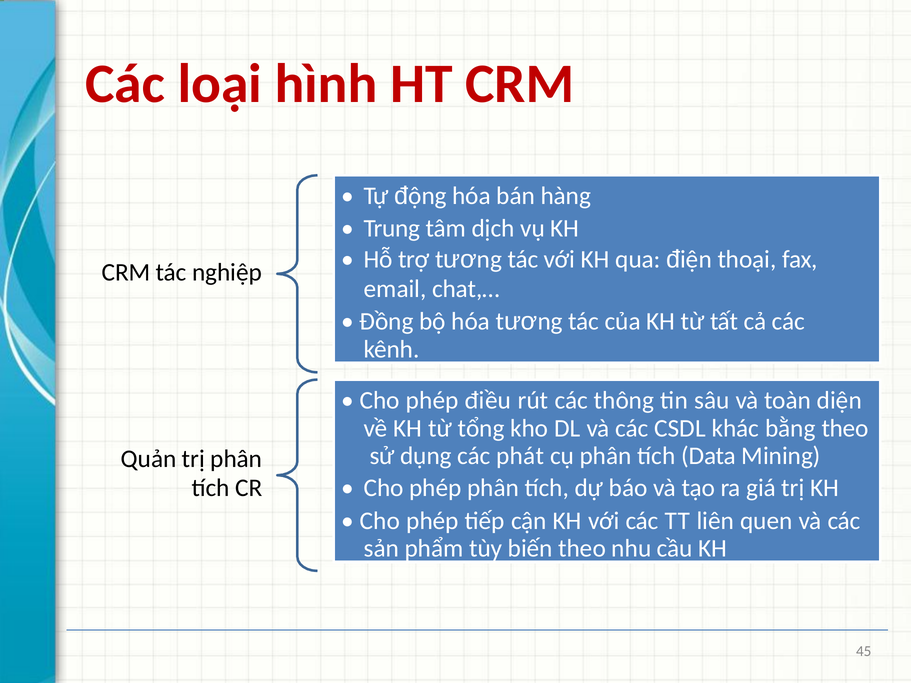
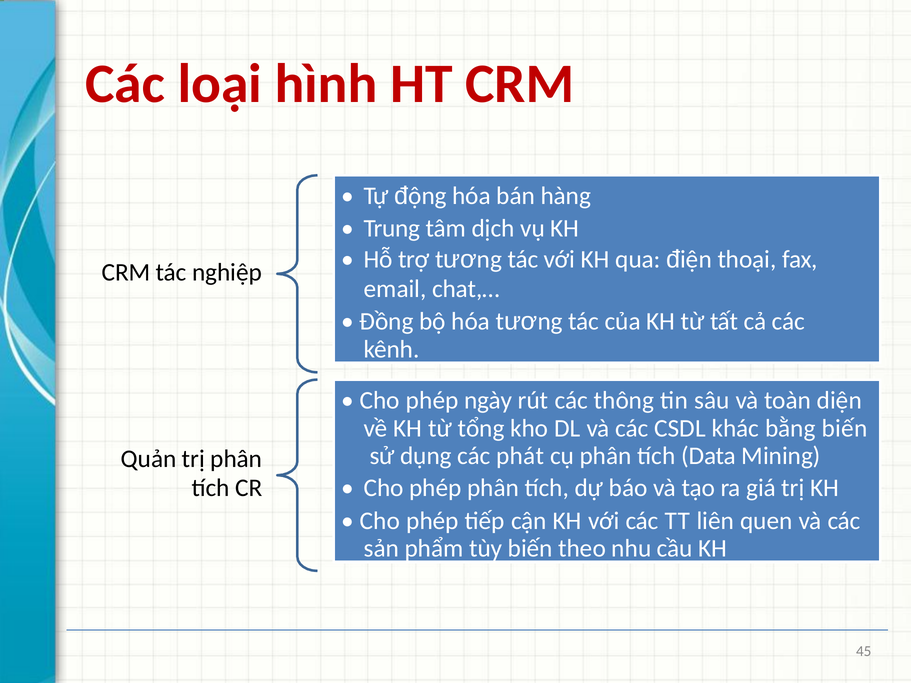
điều: điều -> ngày (488, 400)
bằng theo: theo -> biến (845, 428)
